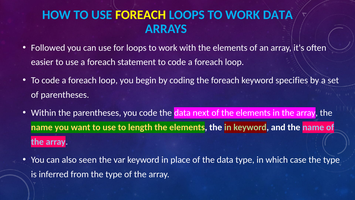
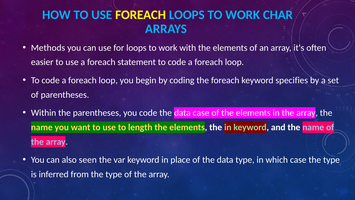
WORK DATA: DATA -> CHAR (278, 15)
Followed: Followed -> Methods (48, 48)
data next: next -> case (201, 113)
